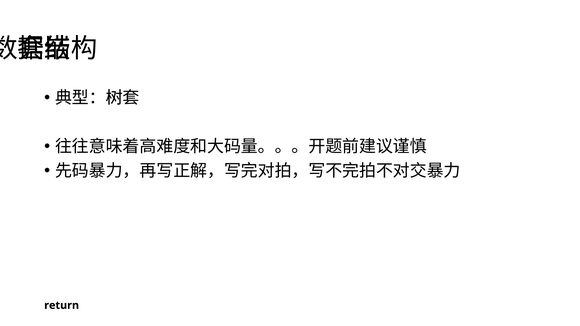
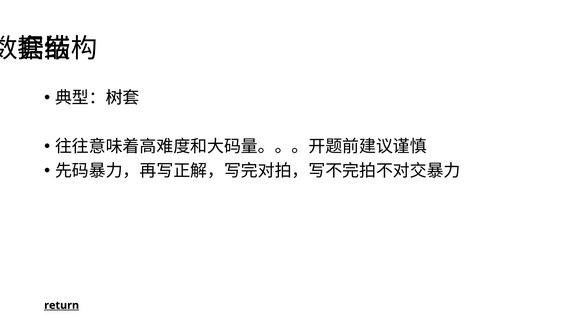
return underline: none -> present (62, 306)
